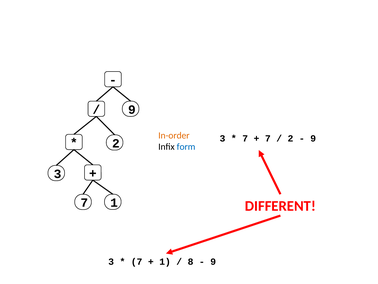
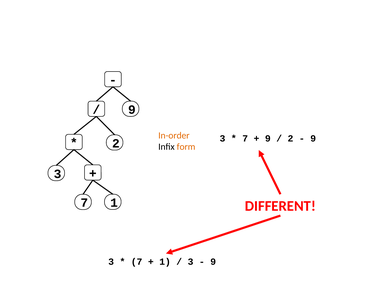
7: 7 -> 9 (268, 138)
form colour: blue -> orange (186, 147)
8: 8 -> 3 (191, 261)
